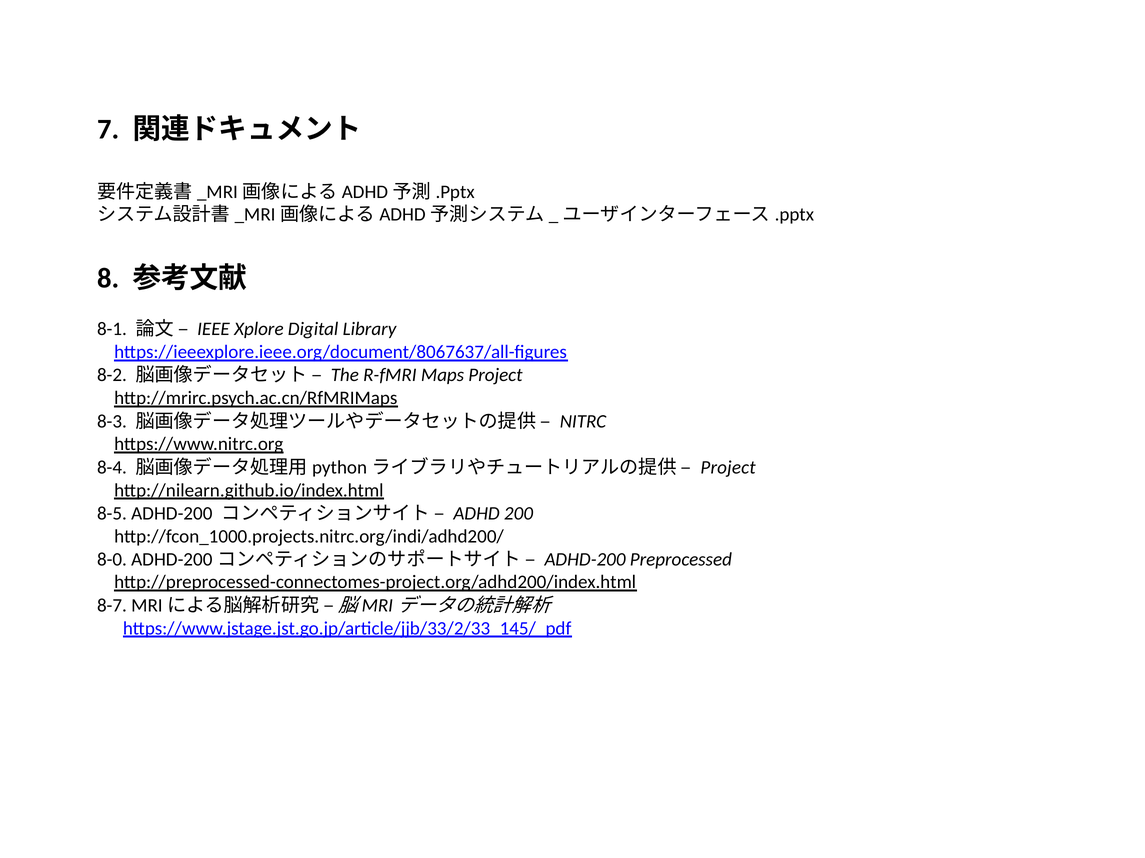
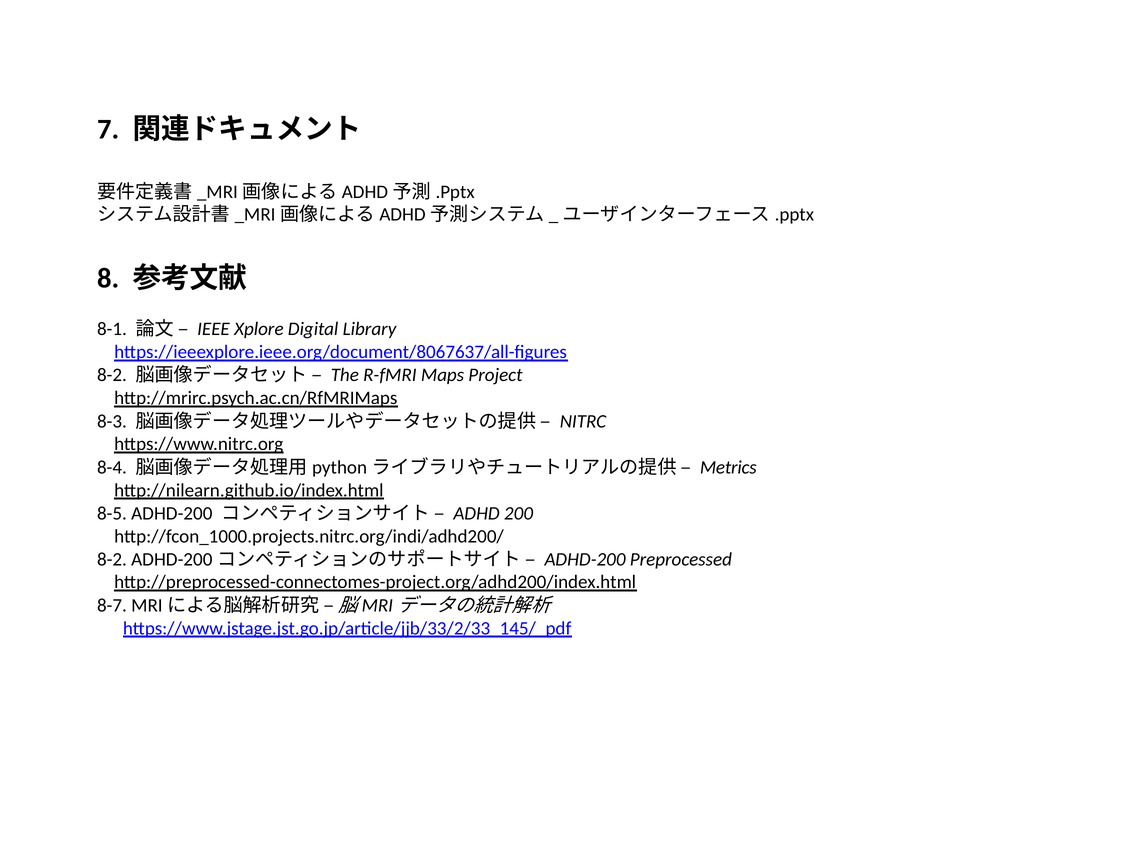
Project: Project -> Metrics (728, 468)
8-0: 8-0 -> 8-2 (112, 560)
